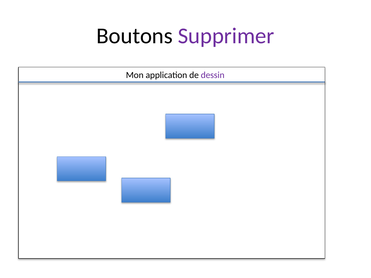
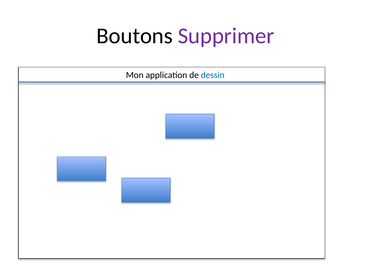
dessin colour: purple -> blue (213, 75)
